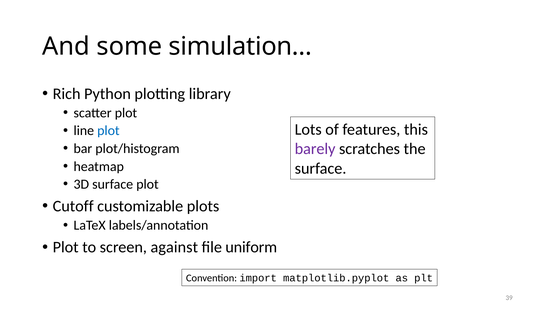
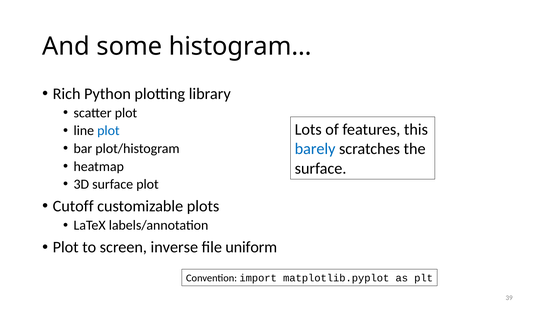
simulation…: simulation… -> histogram… (240, 47)
barely colour: purple -> blue (315, 149)
against: against -> inverse (174, 247)
